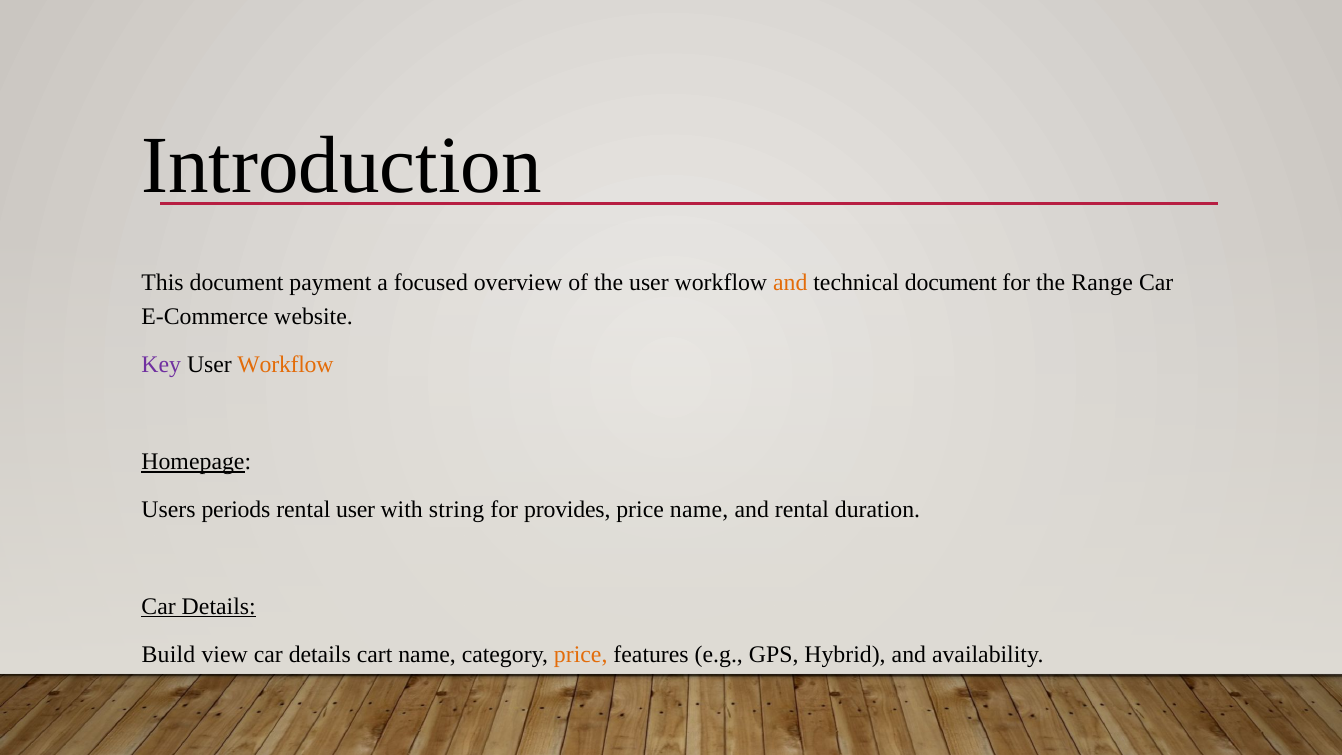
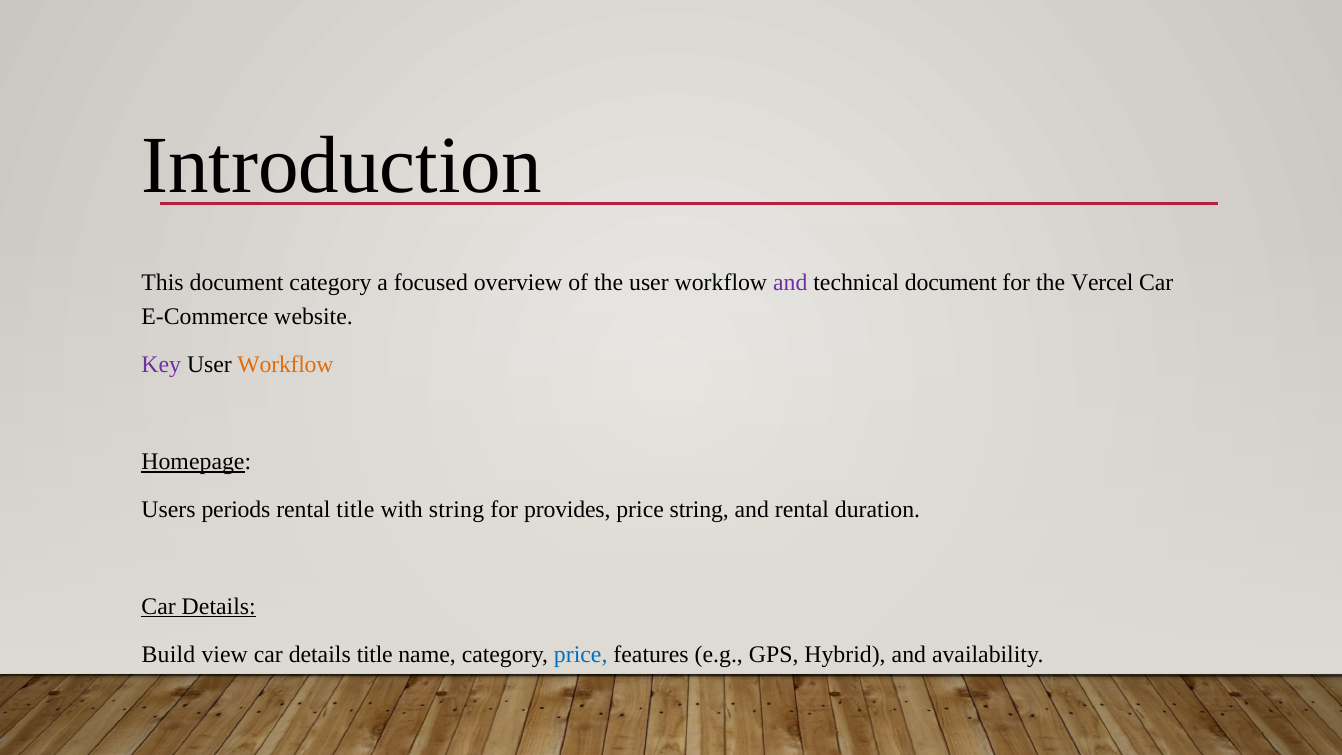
document payment: payment -> category (330, 282)
and colour: orange -> purple (790, 282)
Range: Range -> Vercel (1102, 282)
rental user: user -> title (355, 510)
price name: name -> string (699, 510)
details cart: cart -> title (375, 654)
price colour: orange -> blue (581, 654)
